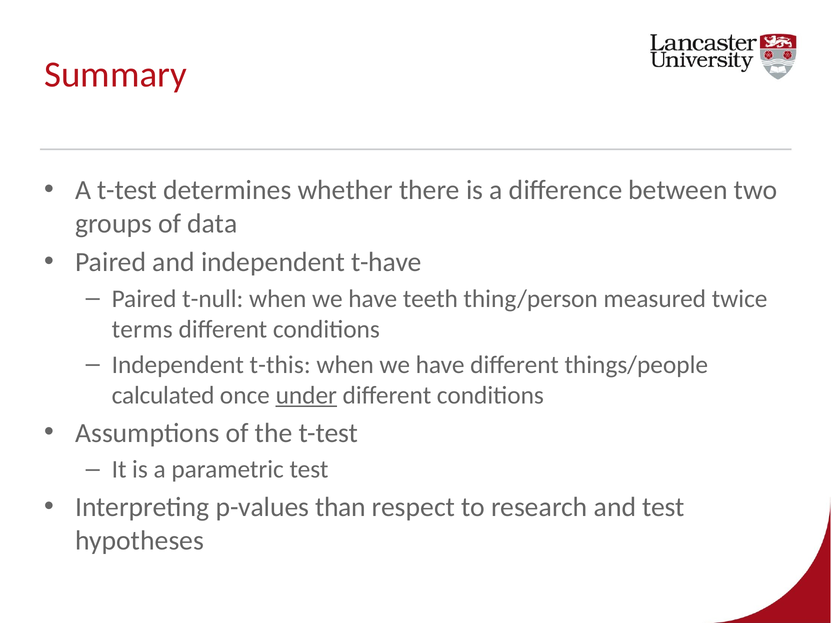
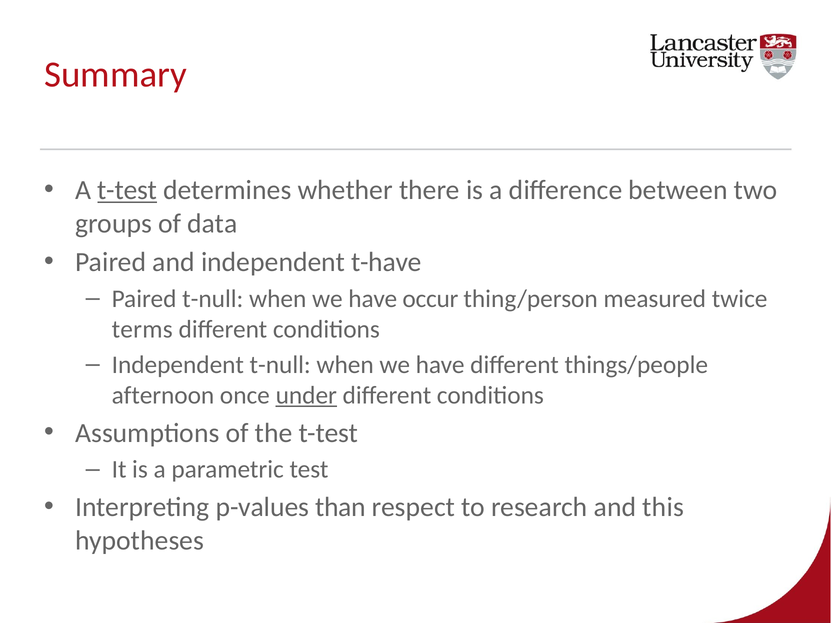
t-test underline: none -> present (127, 190)
teeth: teeth -> occur (430, 299)
Independent t-this: t-this -> t-null (280, 365)
calculated: calculated -> afternoon (163, 396)
and test: test -> this (663, 507)
